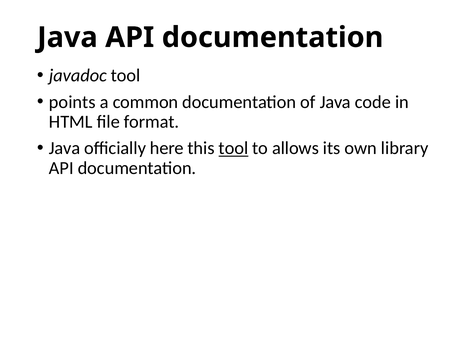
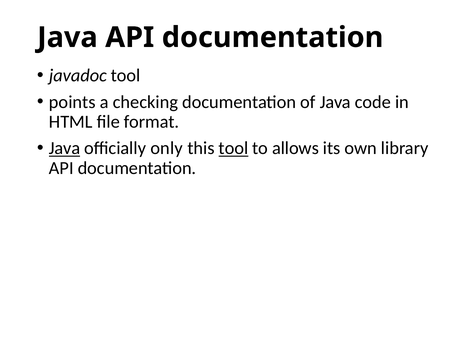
common: common -> checking (145, 102)
Java underline: none -> present (65, 148)
here: here -> only (167, 148)
